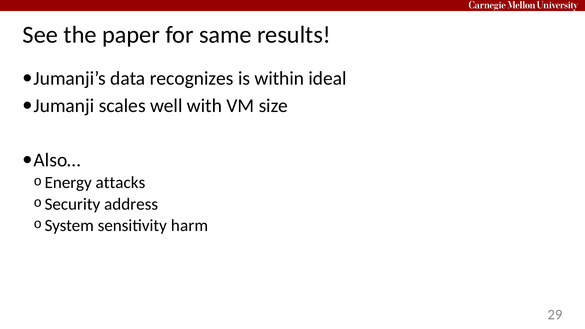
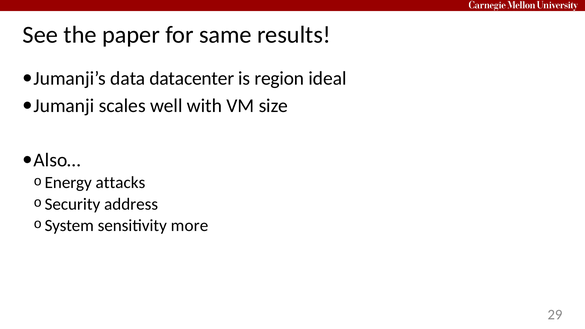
recognizes: recognizes -> datacenter (192, 78)
within: within -> region (279, 78)
harm: harm -> more (190, 226)
